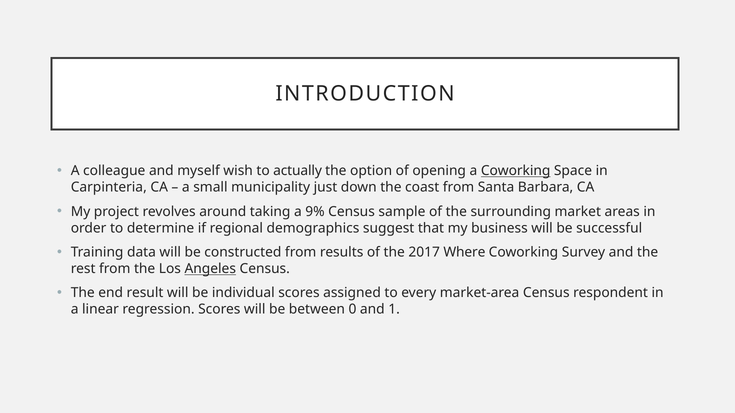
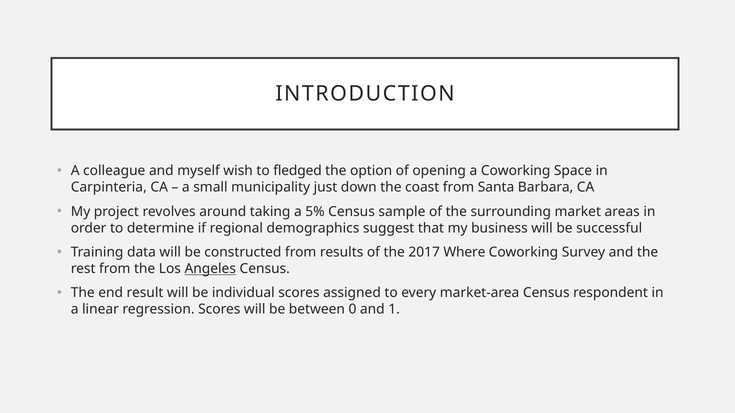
actually: actually -> fledged (298, 171)
Coworking underline: present -> none (516, 171)
9%: 9% -> 5% (315, 212)
